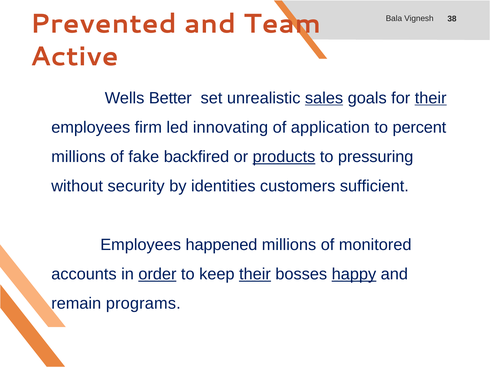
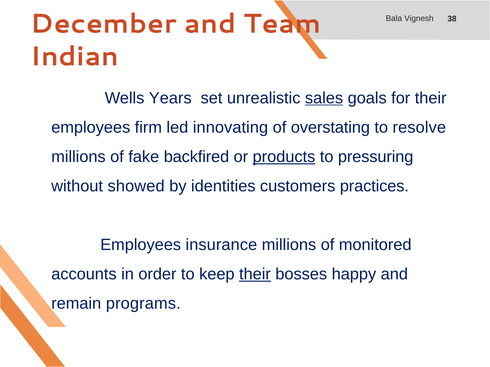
Prevented: Prevented -> December (103, 24)
Active: Active -> Indian (74, 57)
Better: Better -> Years (170, 98)
their underline: present -> none (431, 98)
application: application -> overstating (330, 128)
percent: percent -> resolve (419, 128)
security: security -> showed (136, 186)
sufficient: sufficient -> practices (374, 186)
happened: happened -> insurance (221, 245)
order underline: present -> none (157, 275)
happy underline: present -> none (354, 275)
